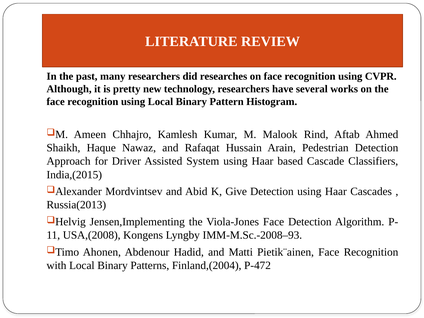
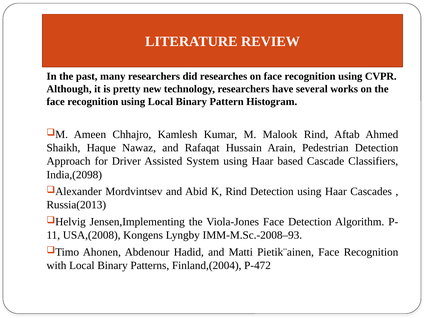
India,(2015: India,(2015 -> India,(2098 (74, 175)
K Give: Give -> Rind (236, 192)
